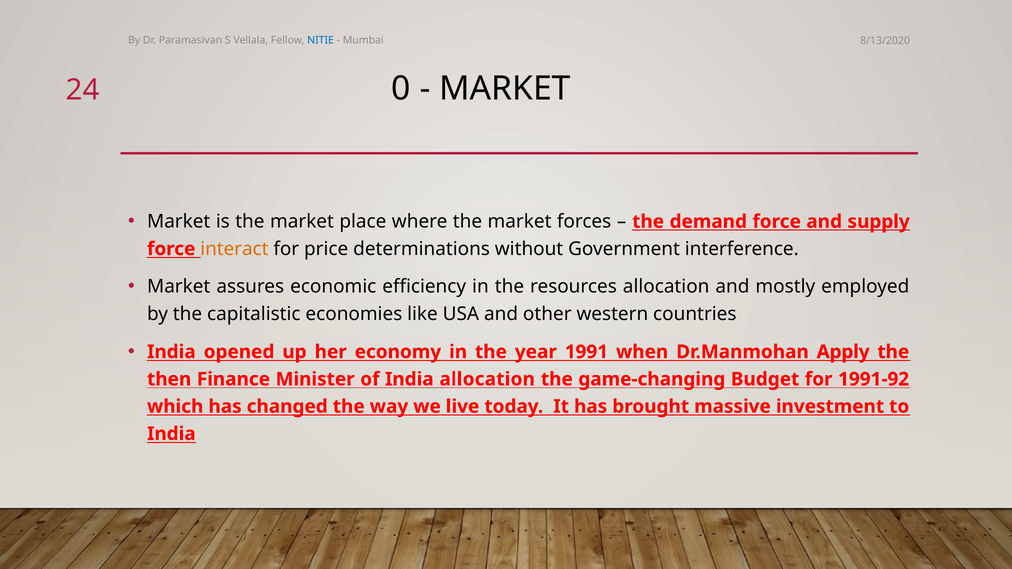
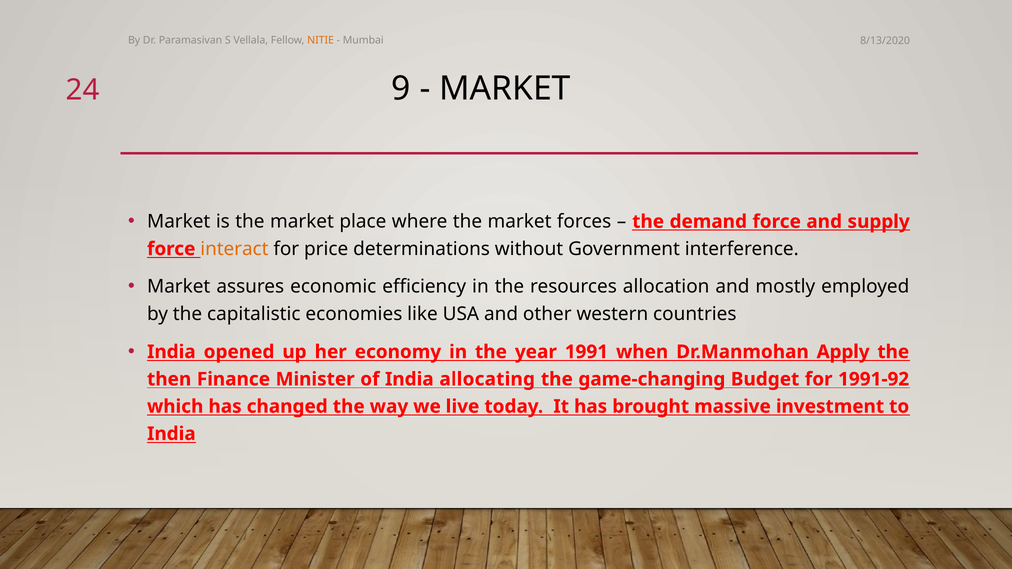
NITIE colour: blue -> orange (321, 40)
0: 0 -> 9 (401, 89)
India allocation: allocation -> allocating (487, 379)
